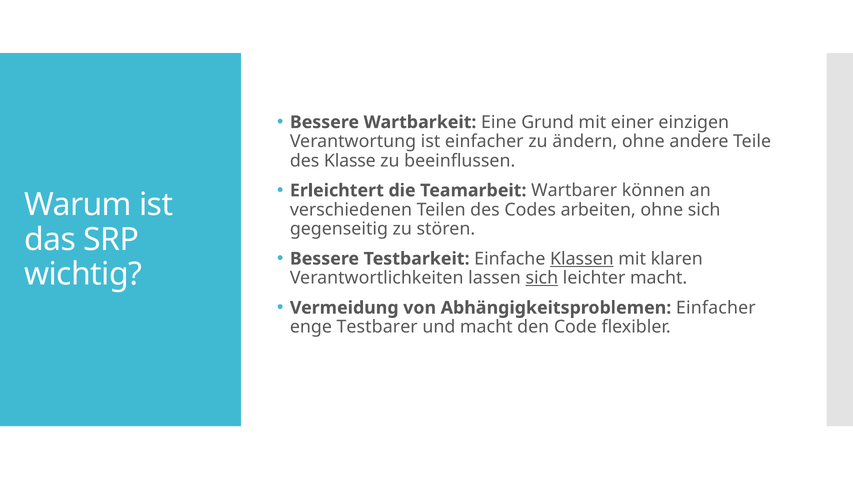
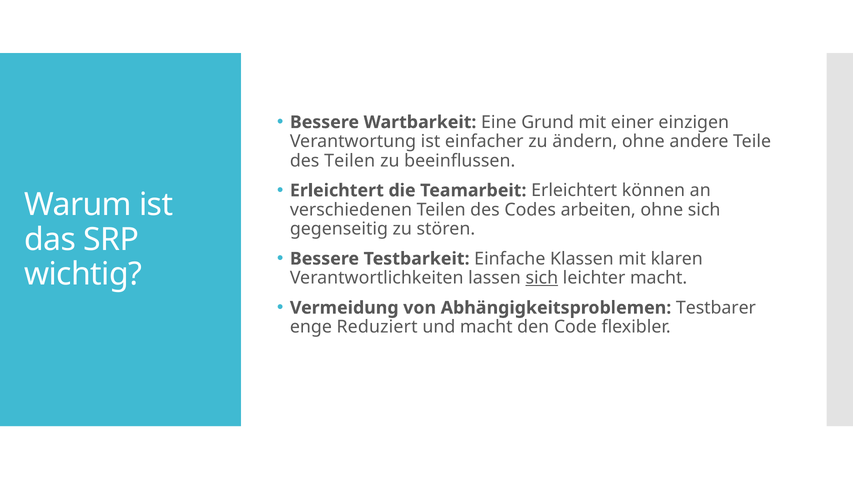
des Klasse: Klasse -> Teilen (350, 161)
Teamarbeit Wartbarer: Wartbarer -> Erleichtert (574, 190)
Klassen underline: present -> none (582, 259)
Abhängigkeitsproblemen Einfacher: Einfacher -> Testbarer (716, 308)
Testbarer: Testbarer -> Reduziert (377, 327)
